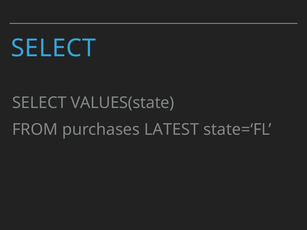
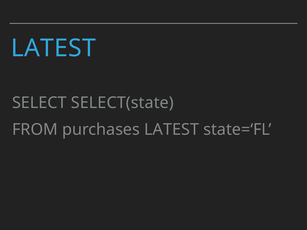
SELECT: SELECT -> LATEST (53, 48)
VALUES(state: VALUES(state -> SELECT(state (122, 103)
